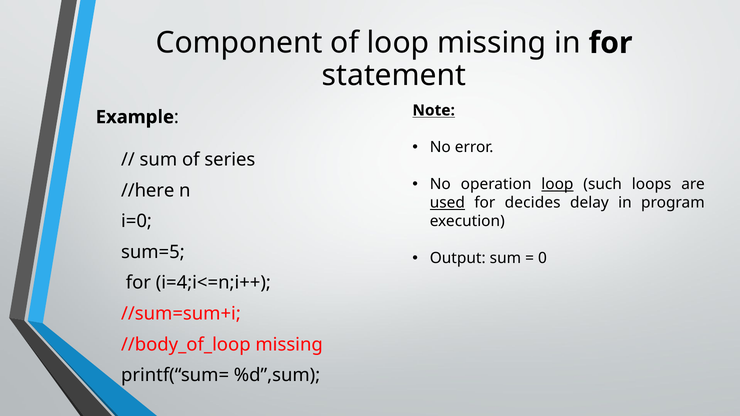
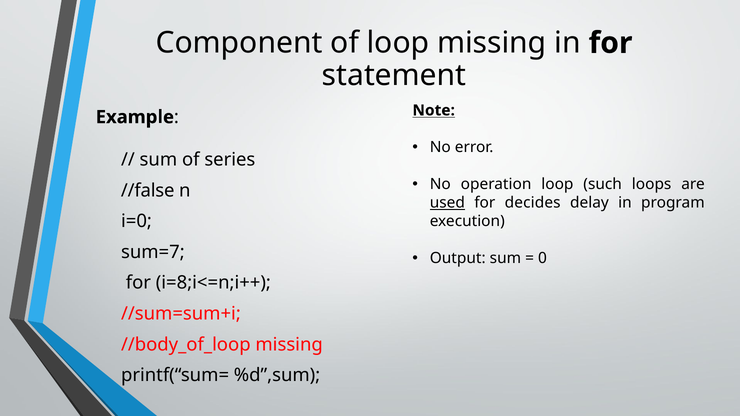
loop underline: present -> none (557, 184)
//here: //here -> //false (148, 191)
sum=5: sum=5 -> sum=7 (153, 252)
i=4;i<=n;i++: i=4;i<=n;i++ -> i=8;i<=n;i++ (213, 283)
